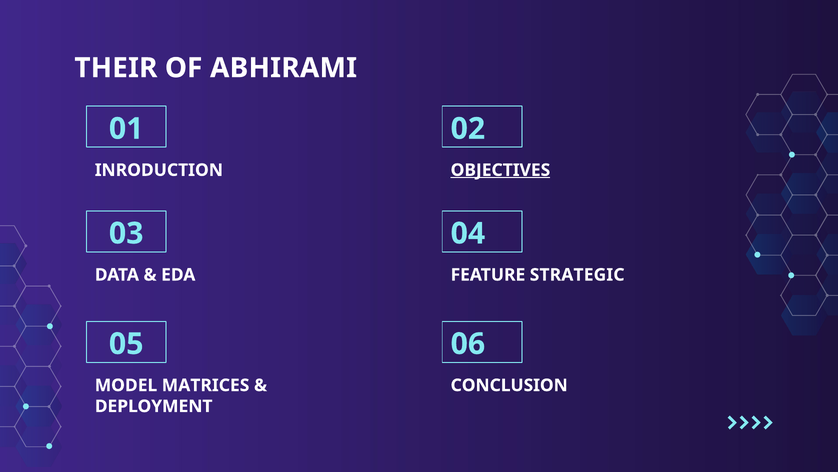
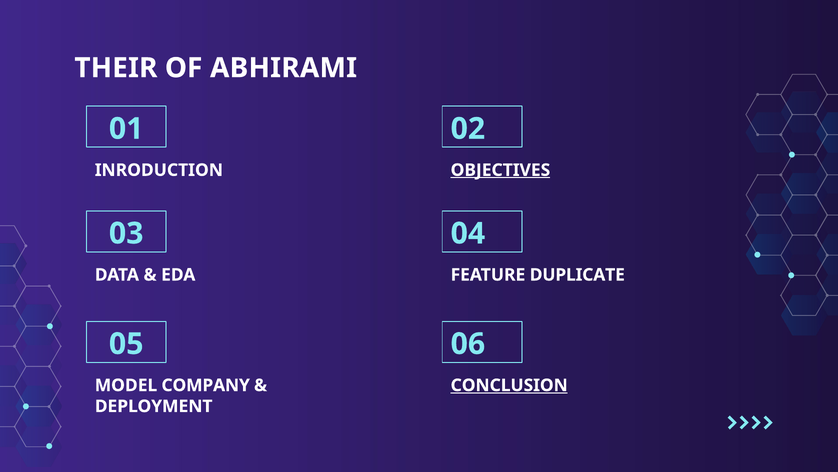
STRATEGIC: STRATEGIC -> DUPLICATE (577, 275)
MATRICES: MATRICES -> COMPANY (206, 385)
CONCLUSION underline: none -> present (509, 385)
